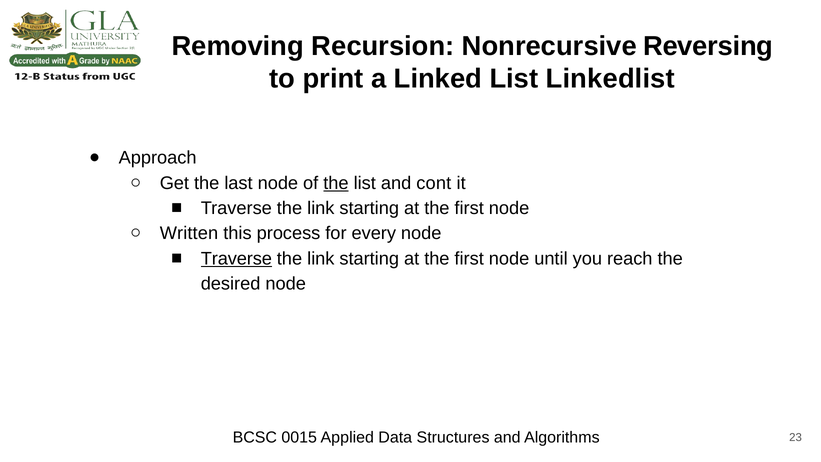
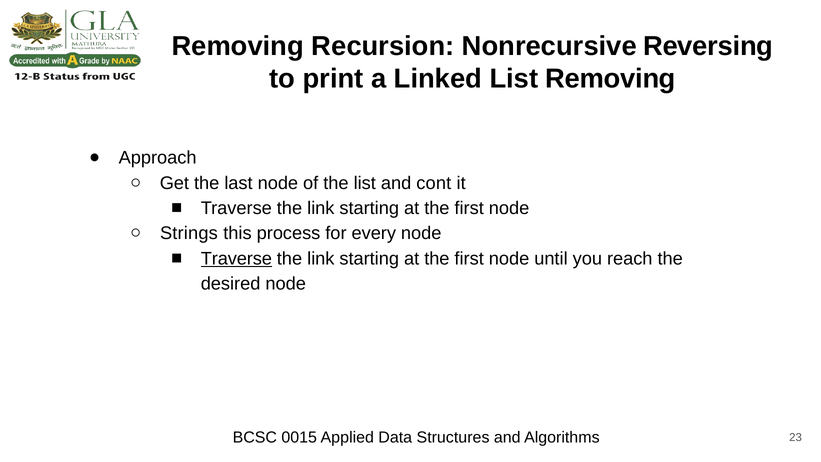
List Linkedlist: Linkedlist -> Removing (611, 79)
the underline: present -> none (336, 183)
Written: Written -> Strings (189, 233)
